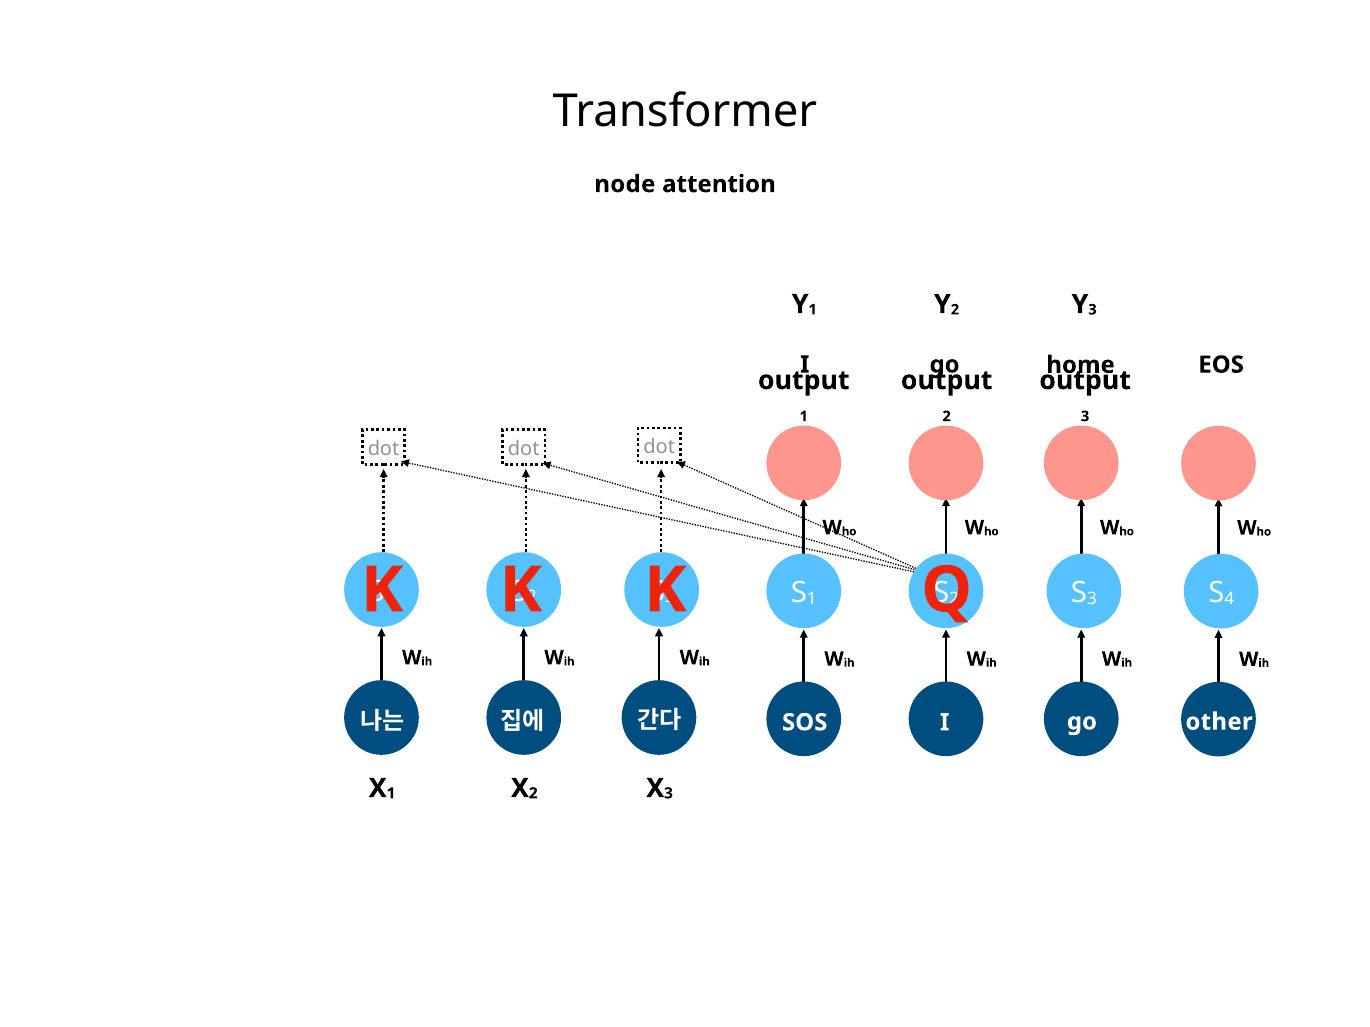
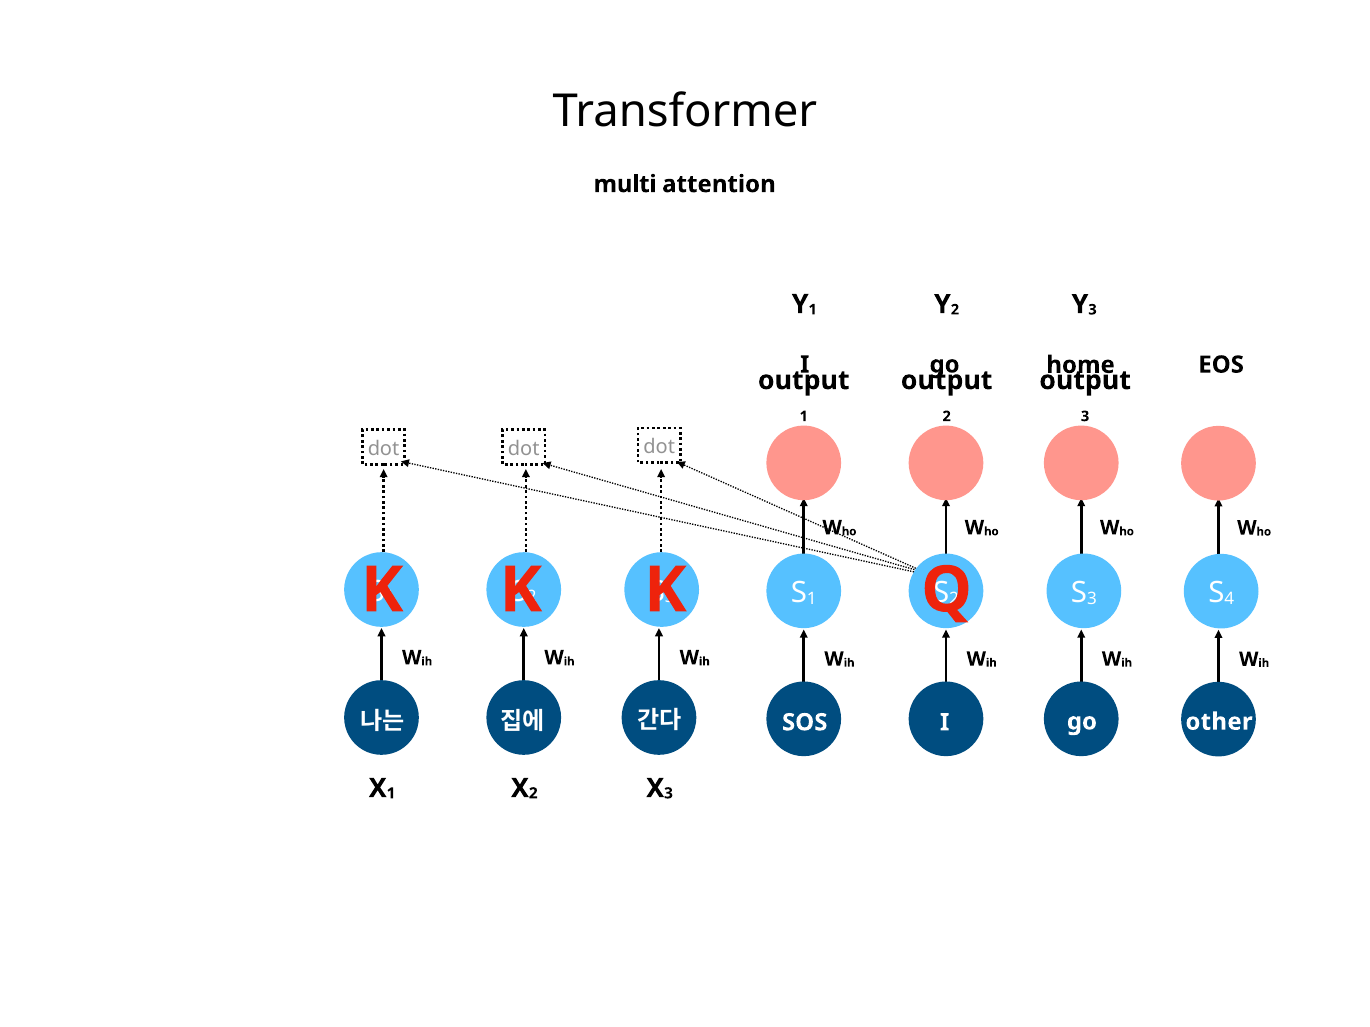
node: node -> multi (625, 184)
